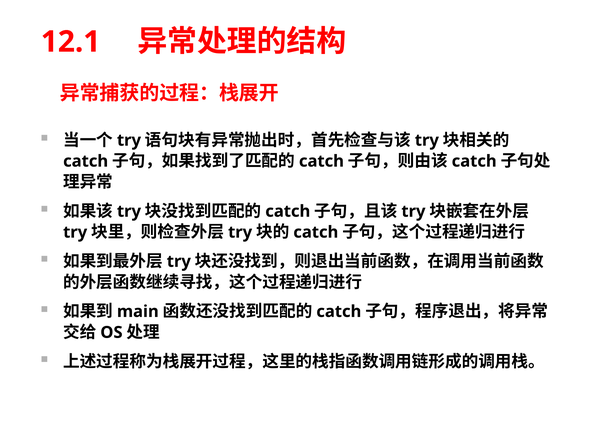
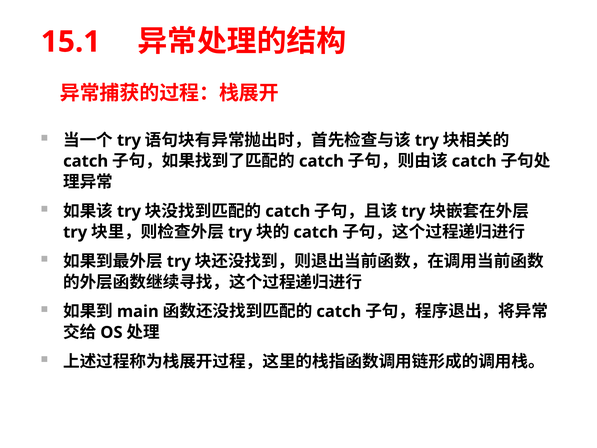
12.1: 12.1 -> 15.1 (71, 42)
